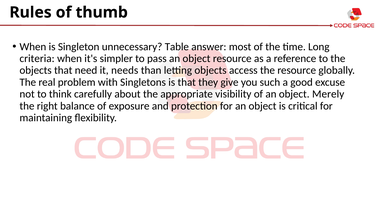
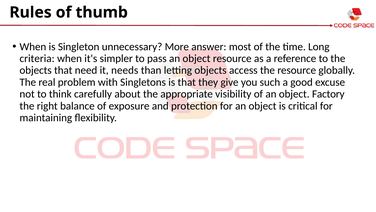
Table: Table -> More (177, 47)
Merely: Merely -> Factory (328, 94)
